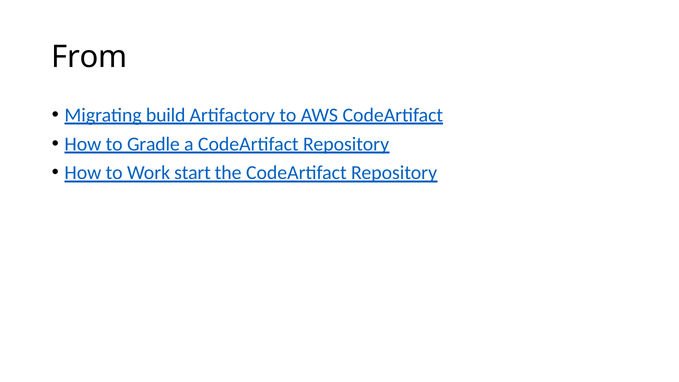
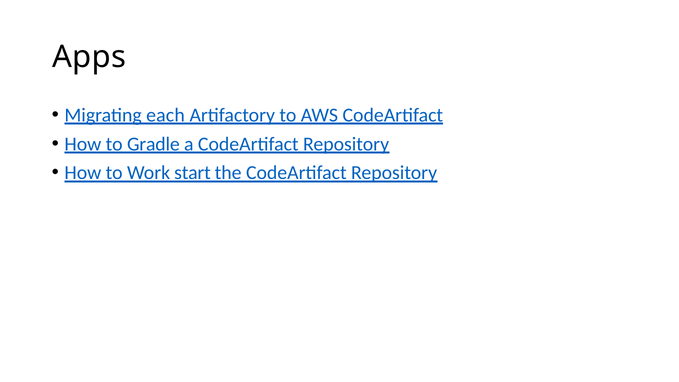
From: From -> Apps (89, 57)
build: build -> each (165, 115)
